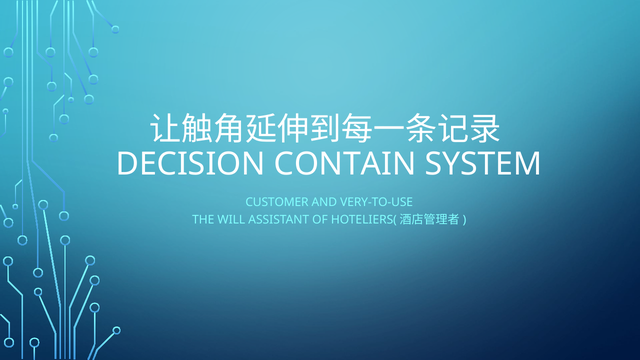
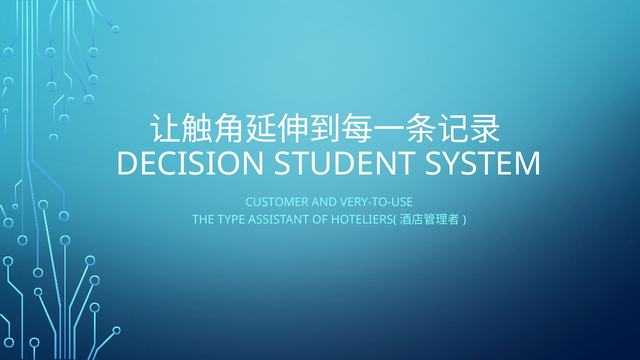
CONTAIN: CONTAIN -> STUDENT (345, 164)
WILL: WILL -> TYPE (231, 220)
